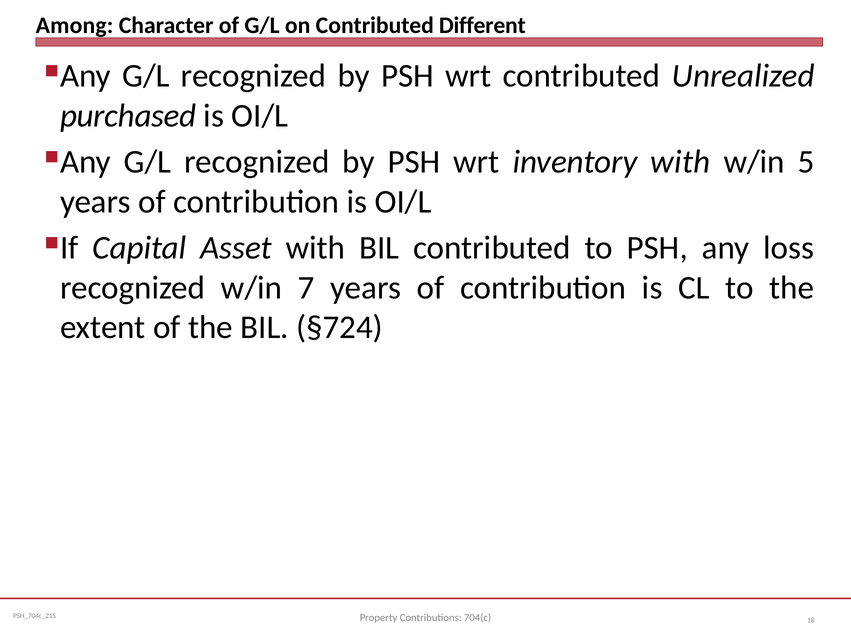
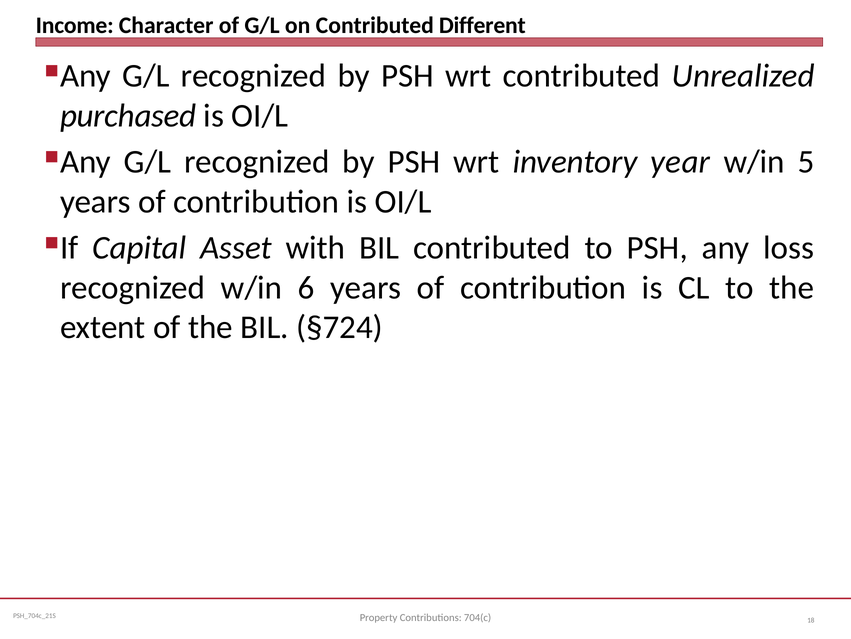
Among: Among -> Income (75, 25)
inventory with: with -> year (680, 162)
7: 7 -> 6 (306, 287)
